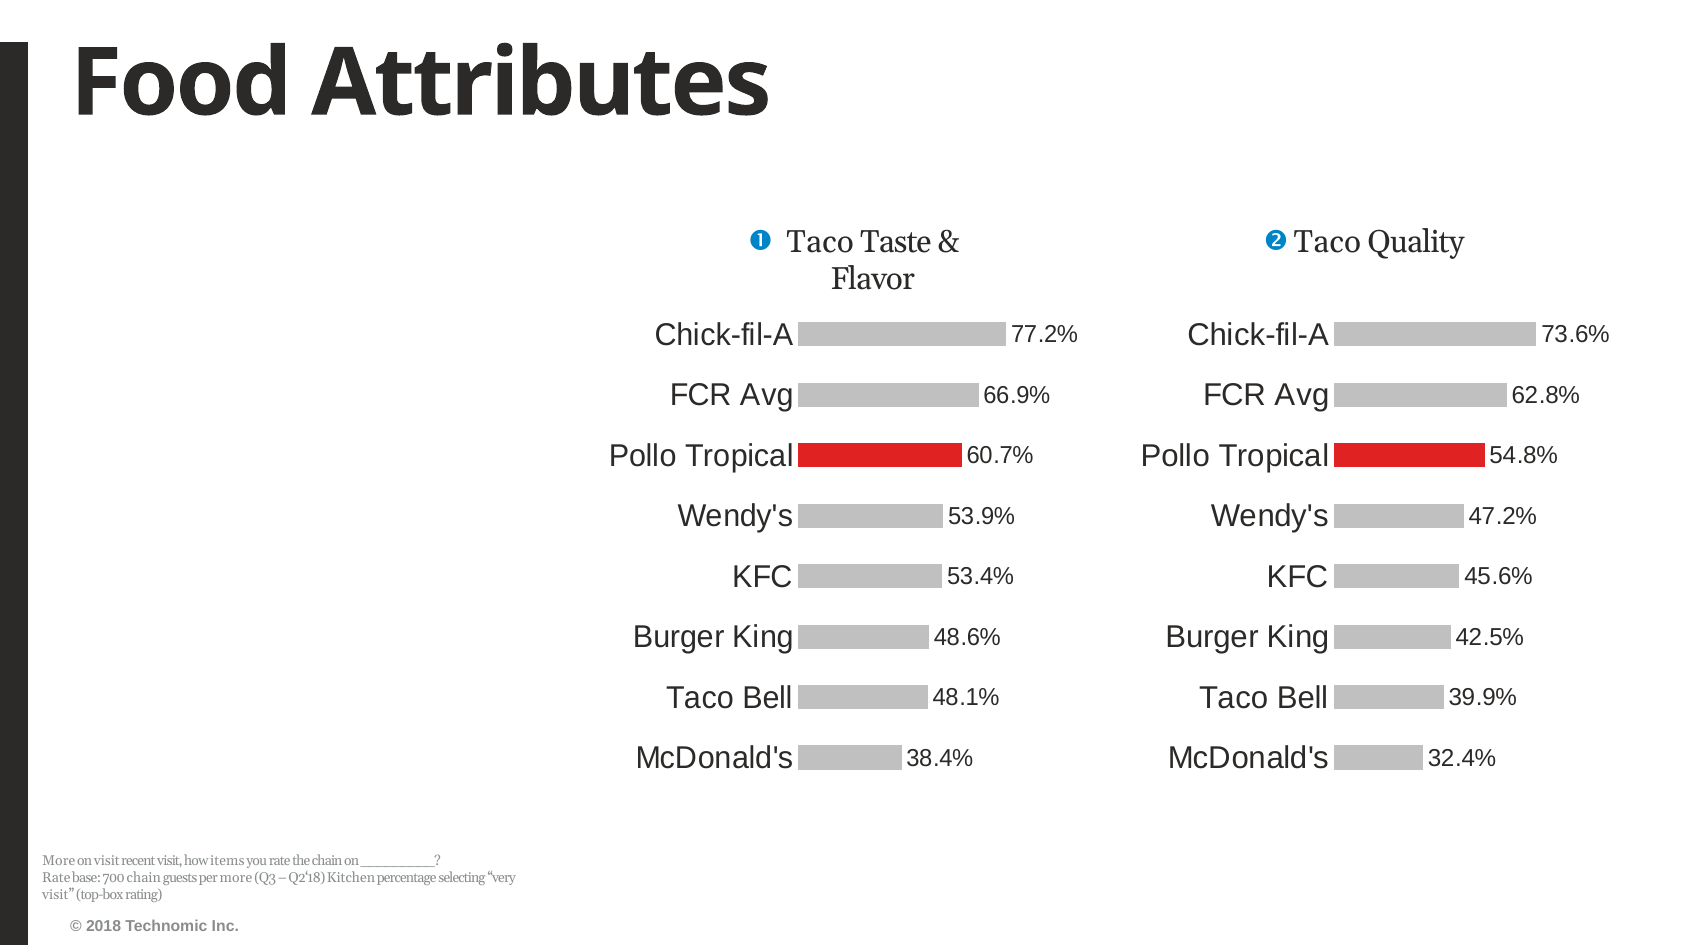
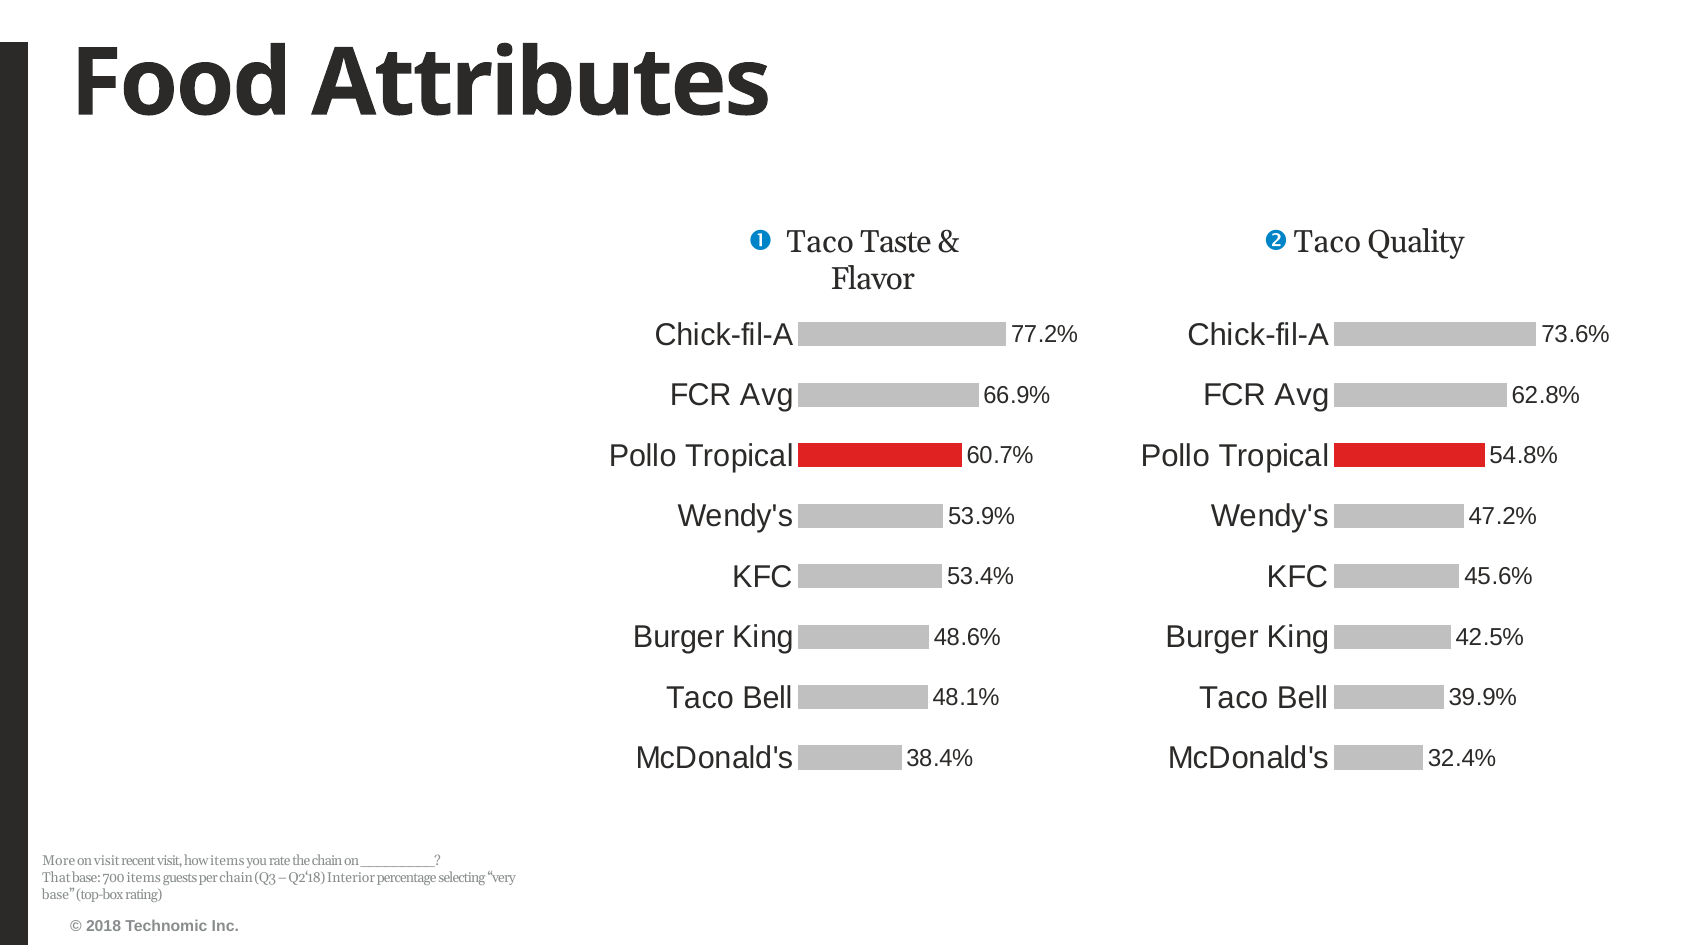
Rate: Rate -> That (56, 878)
700 chain: chain -> items (144, 878)
per more: more -> chain (236, 878)
Kitchen: Kitchen -> Interior (351, 878)
visit: visit -> base (58, 895)
